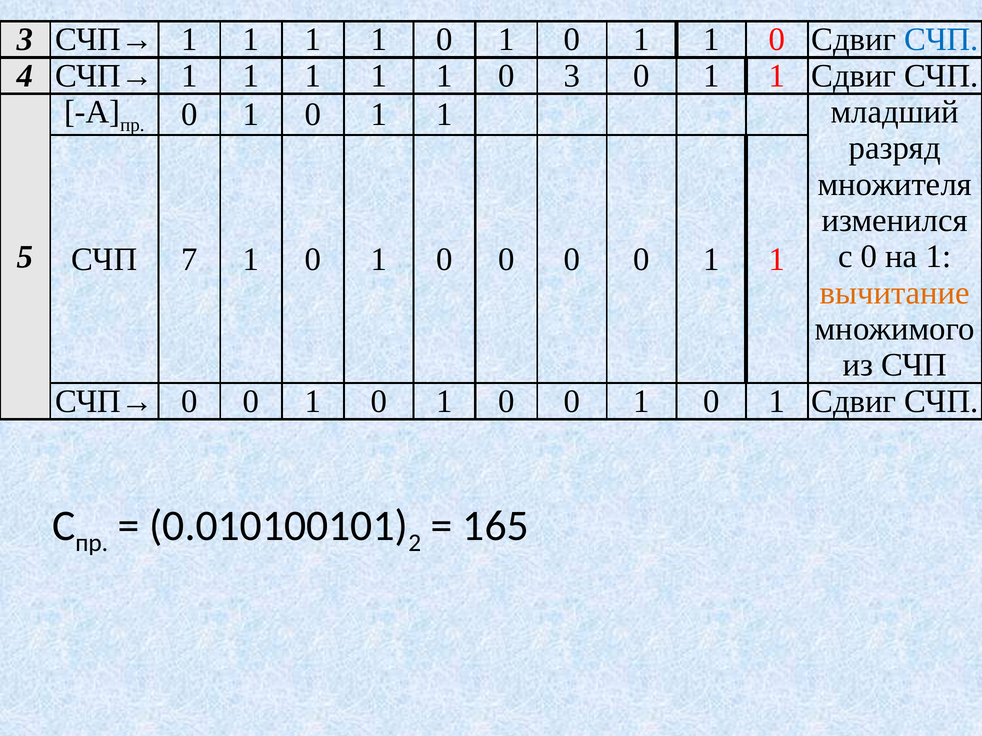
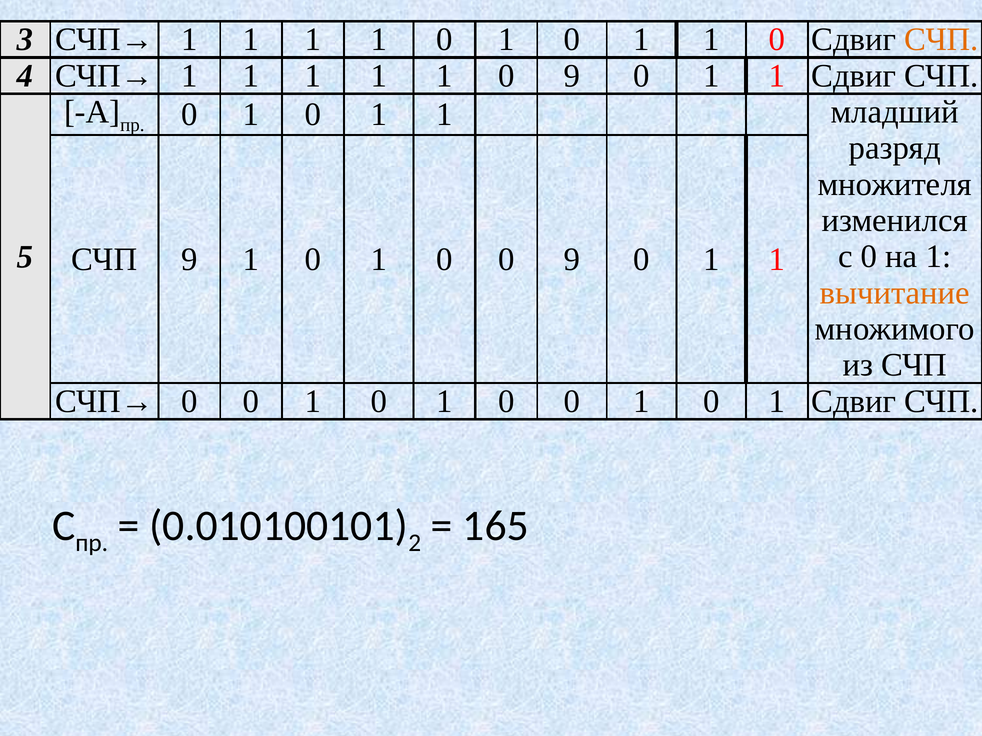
СЧП colour: blue -> orange (941, 40)
1 0 3: 3 -> 9 (572, 76)
СЧП 7: 7 -> 9 (189, 259)
1 0 0 0: 0 -> 9 (572, 259)
